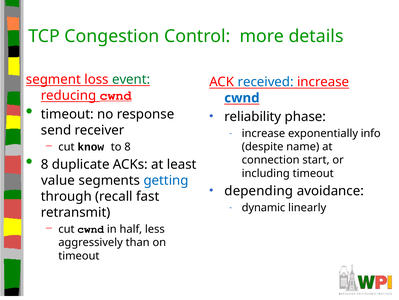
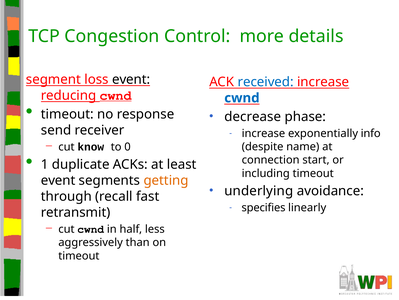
event colour: green -> black (131, 79)
reliability: reliability -> decrease (253, 116)
to 8: 8 -> 0 (128, 147)
8: 8 -> 1 (45, 164)
value: value -> event (58, 180)
getting colour: blue -> orange (166, 180)
depending: depending -> underlying (259, 190)
dynamic: dynamic -> specifies (263, 207)
